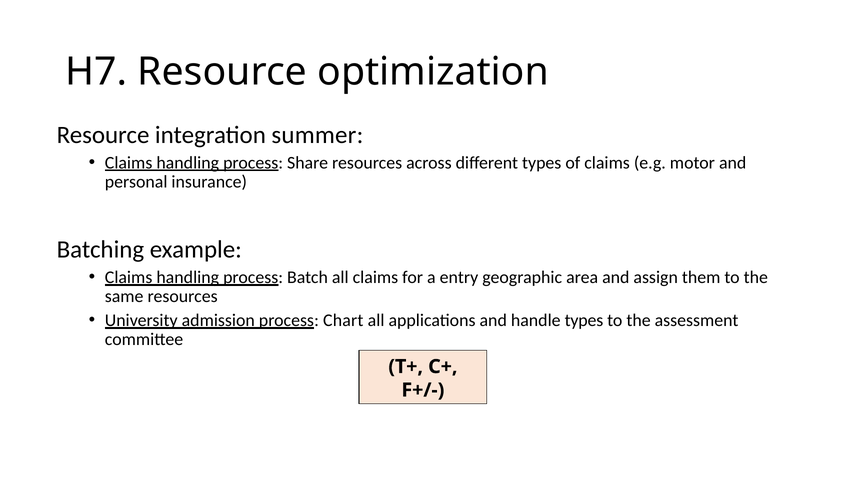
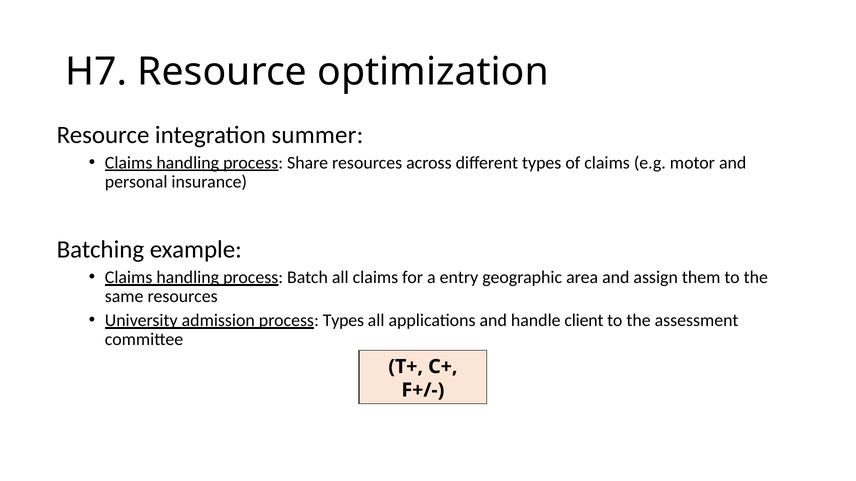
process Chart: Chart -> Types (343, 321)
handle types: types -> client (584, 321)
